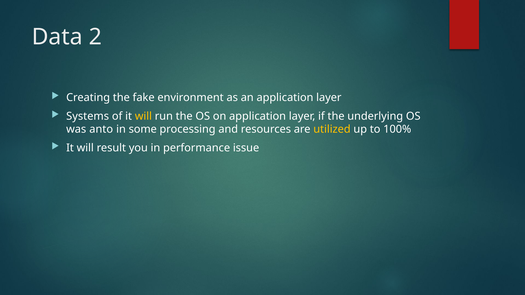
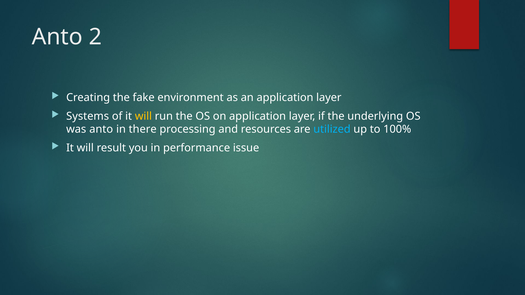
Data: Data -> Anto (57, 37)
some: some -> there (143, 129)
utilized colour: yellow -> light blue (332, 129)
